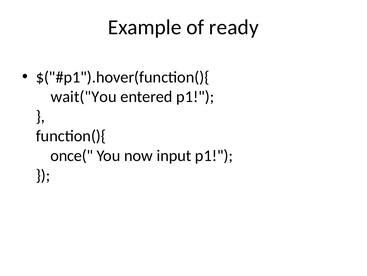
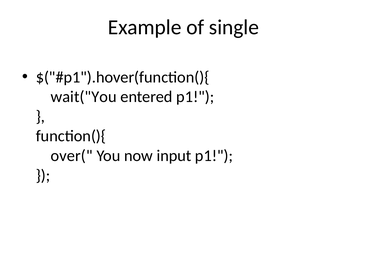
ready: ready -> single (234, 27)
once(: once( -> over( (72, 155)
